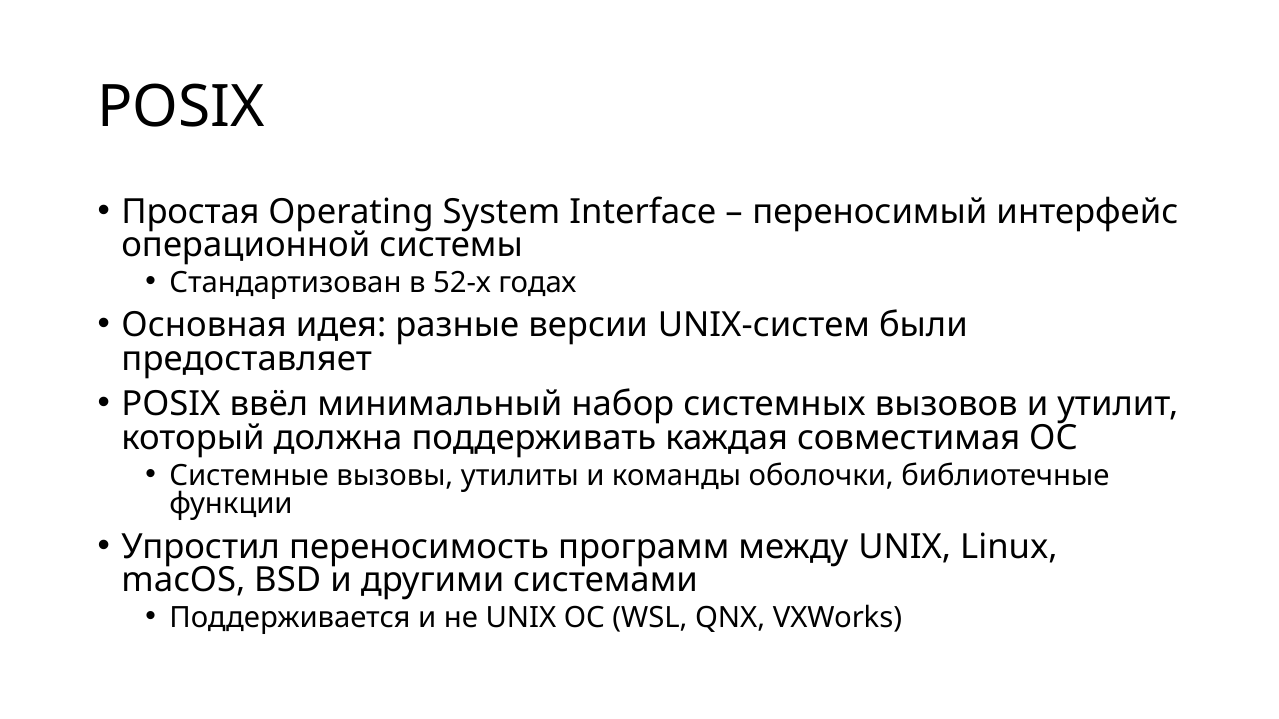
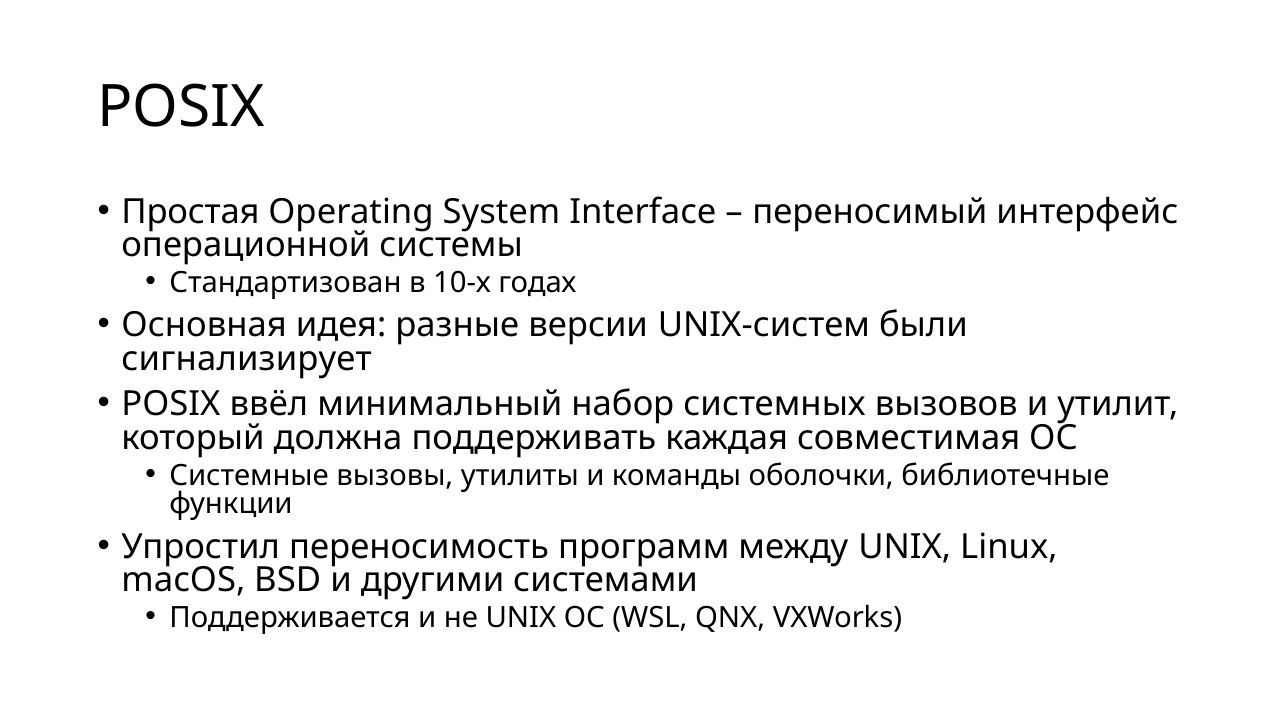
52-х: 52-х -> 10-х (462, 283)
предоставляет: предоставляет -> сигнализирует (247, 359)
